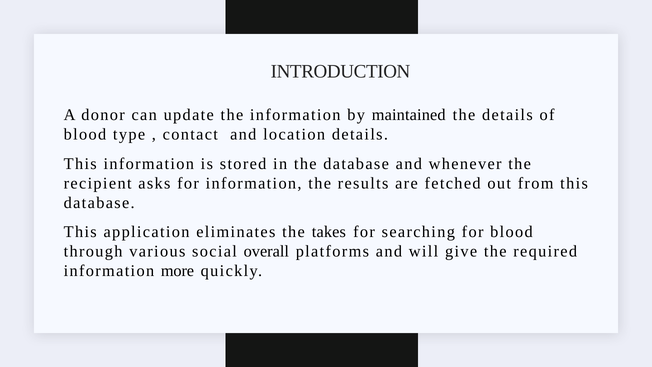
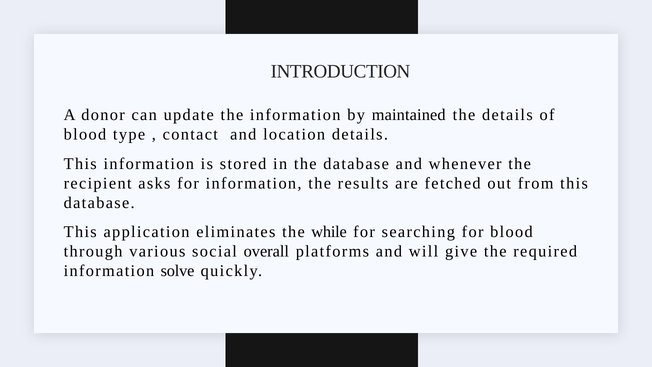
takes: takes -> while (329, 232)
more: more -> solve (178, 271)
